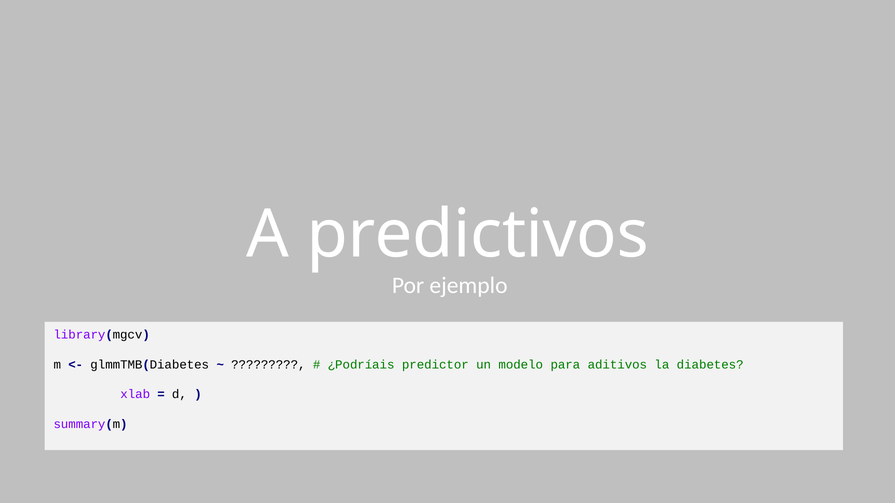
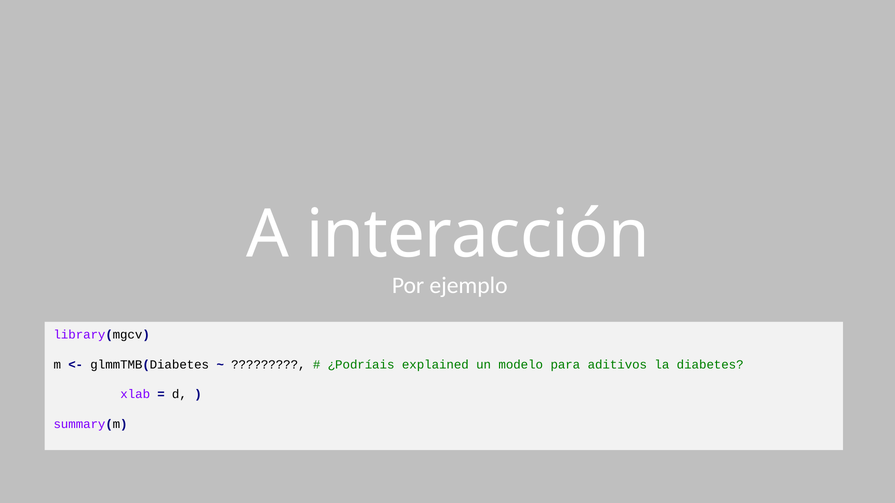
predictivos: predictivos -> interacción (478, 235)
predictor: predictor -> explained (435, 365)
